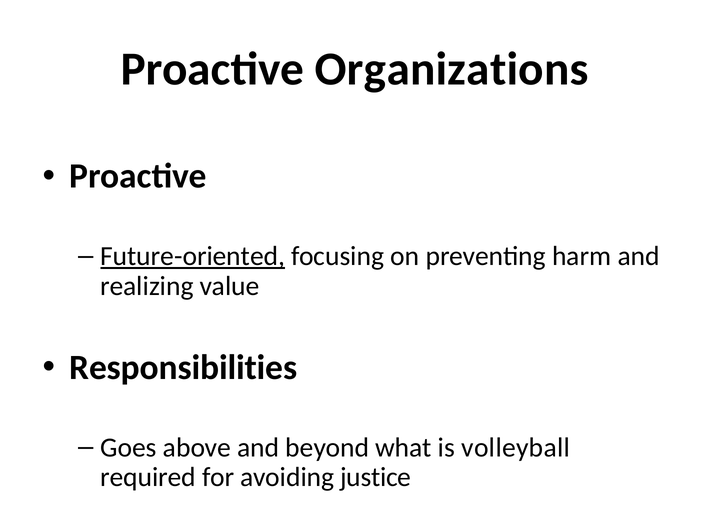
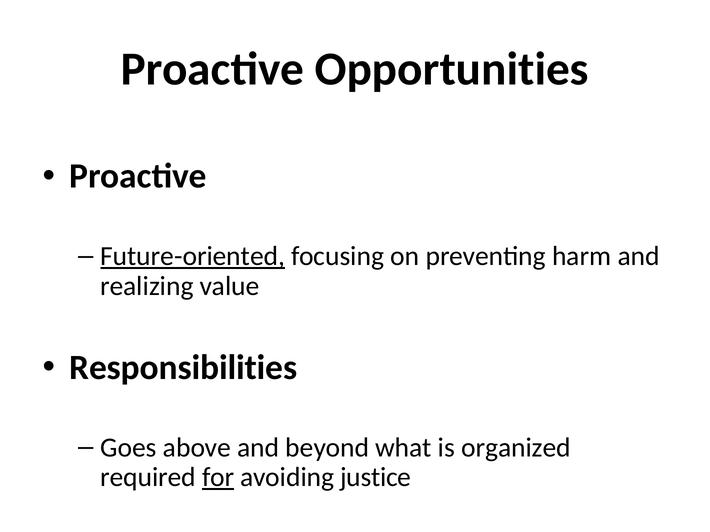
Organizations: Organizations -> Opportunities (452, 69)
volleyball: volleyball -> organized (516, 448)
for underline: none -> present (218, 478)
